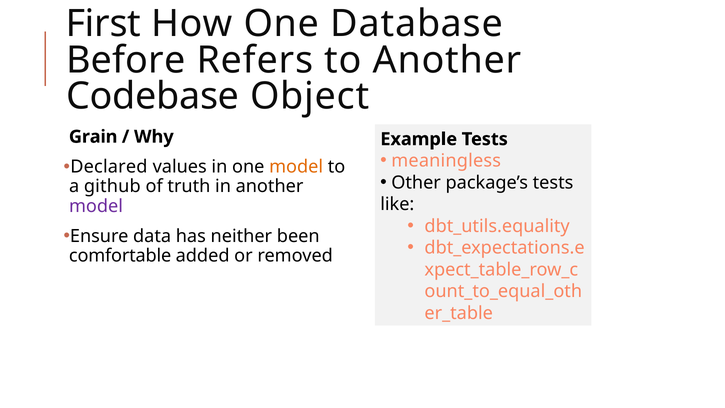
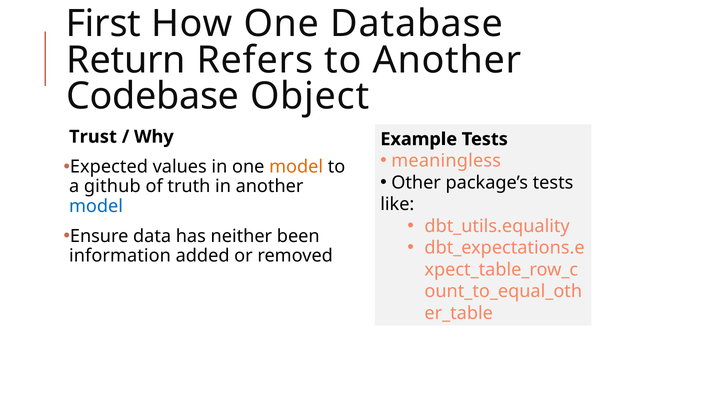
Before: Before -> Return (126, 60)
Grain: Grain -> Trust (93, 137)
Declared: Declared -> Expected (109, 167)
model colour: purple -> blue (96, 206)
comfortable: comfortable -> information (120, 256)
